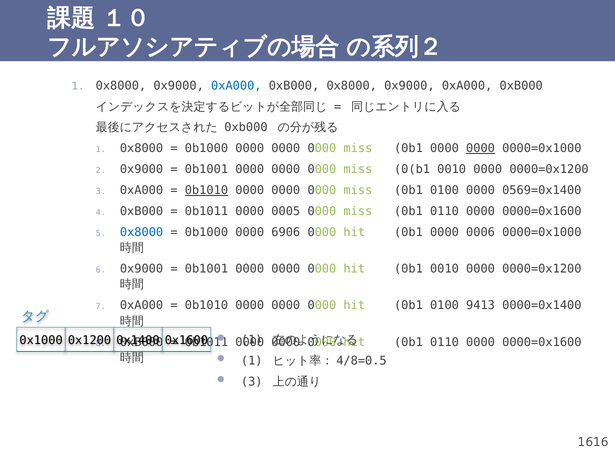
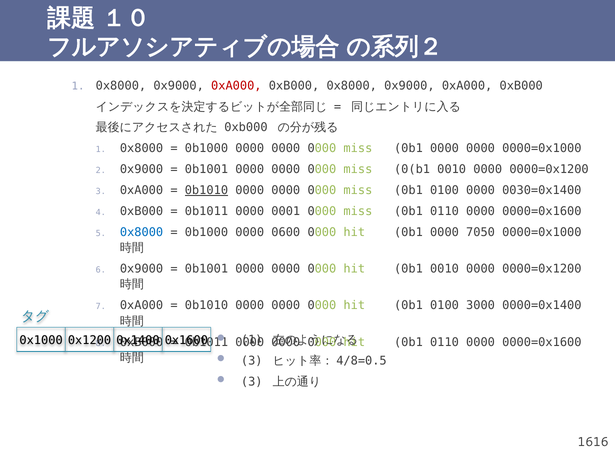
0xA000 colour: blue -> red (236, 86)
0000 underline: present -> none (481, 149)
0569=0x1400: 0569=0x1400 -> 0030=0x1400 (542, 190)
0005: 0005 -> 0001 (286, 211)
6906: 6906 -> 0600 (286, 232)
0006: 0006 -> 7050 (481, 232)
9413: 9413 -> 3000 (481, 306)
1: 1 -> 3 (252, 361)
